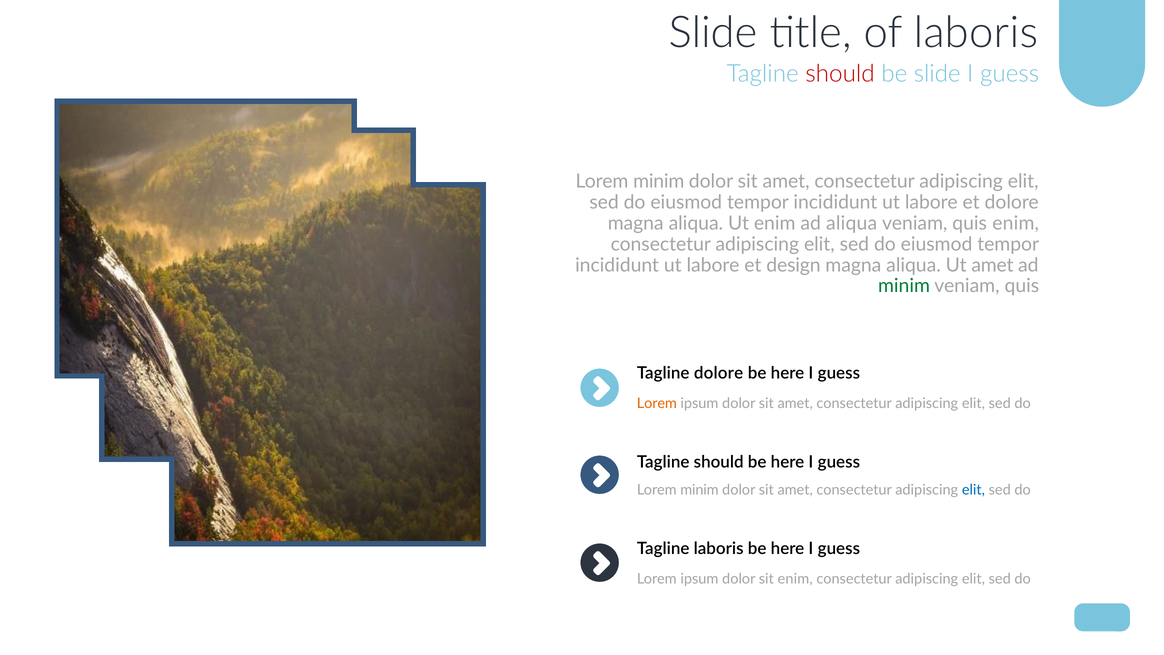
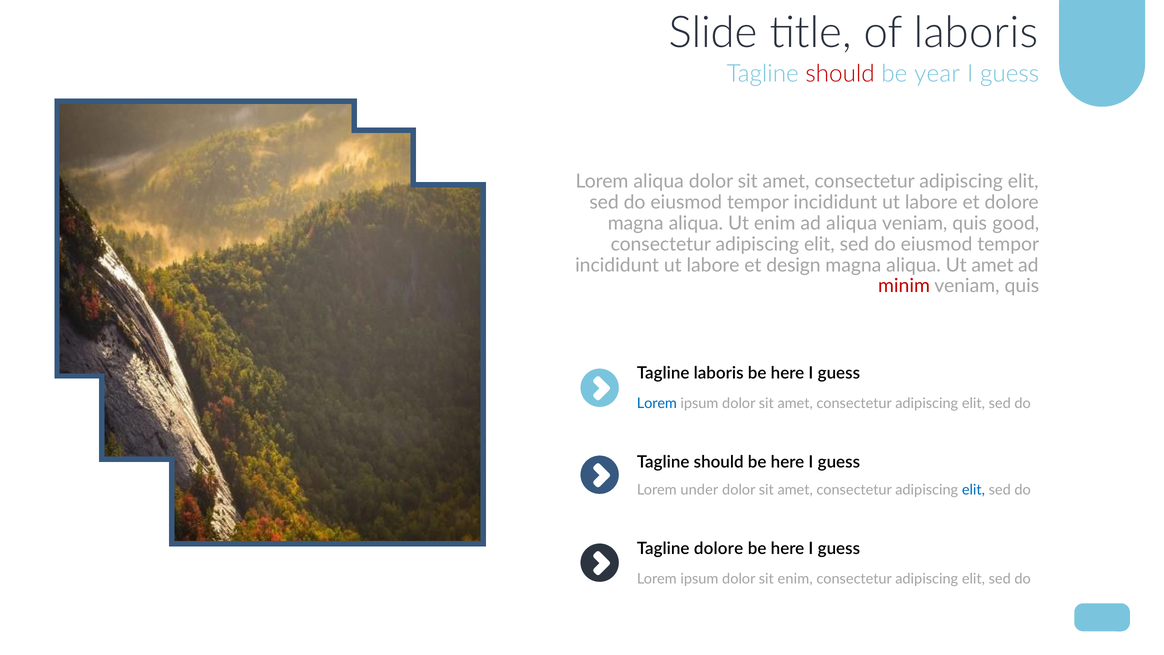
be slide: slide -> year (937, 74)
minim: minim -> aliqua (659, 181)
quis enim: enim -> good (1016, 223)
minim colour: green -> red (904, 286)
Tagline dolore: dolore -> laboris (719, 373)
Lorem colour: orange -> blue (657, 403)
minim: minim -> under (699, 490)
Tagline laboris: laboris -> dolore (719, 548)
